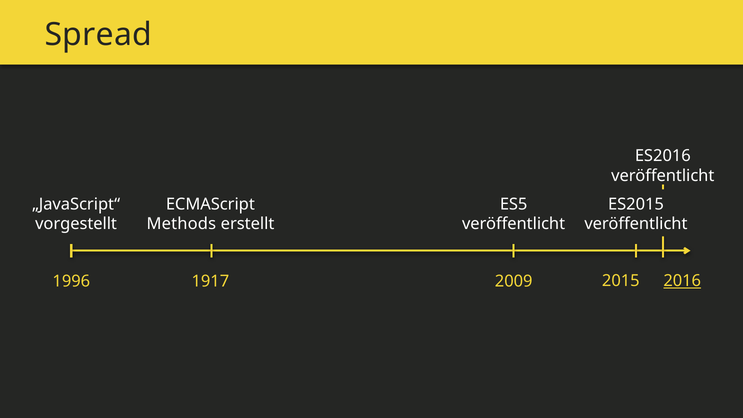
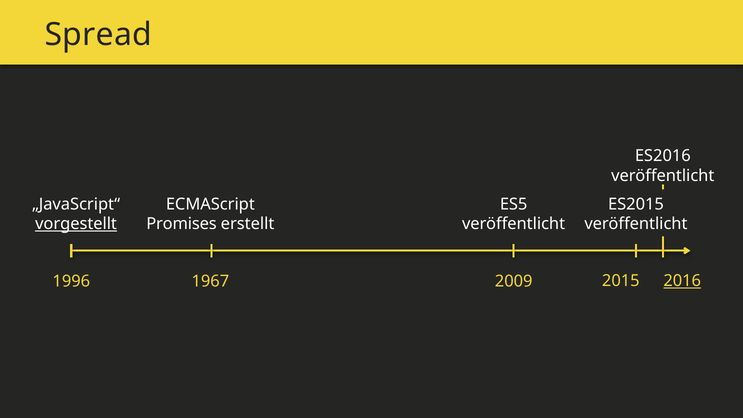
vorgestellt underline: none -> present (76, 224)
Methods: Methods -> Promises (181, 224)
1917: 1917 -> 1967 (210, 281)
